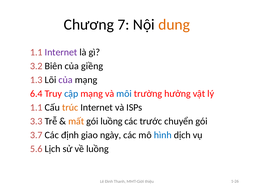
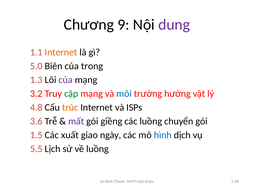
7: 7 -> 9 (123, 25)
dung colour: orange -> purple (174, 25)
Internet colour: purple -> orange (61, 52)
3.2: 3.2 -> 5.0 (36, 66)
giềng: giềng -> trong (92, 66)
6.4: 6.4 -> 3.2 (36, 94)
cập colour: blue -> green (71, 94)
1.1: 1.1 -> 4.8 (36, 108)
3.3: 3.3 -> 3.6 (36, 122)
mất colour: orange -> purple (76, 122)
gói luồng: luồng -> giềng (111, 122)
các trước: trước -> luồng (151, 122)
3.7: 3.7 -> 1.5 (36, 135)
định: định -> xuất (70, 135)
5.6: 5.6 -> 5.5 (36, 149)
